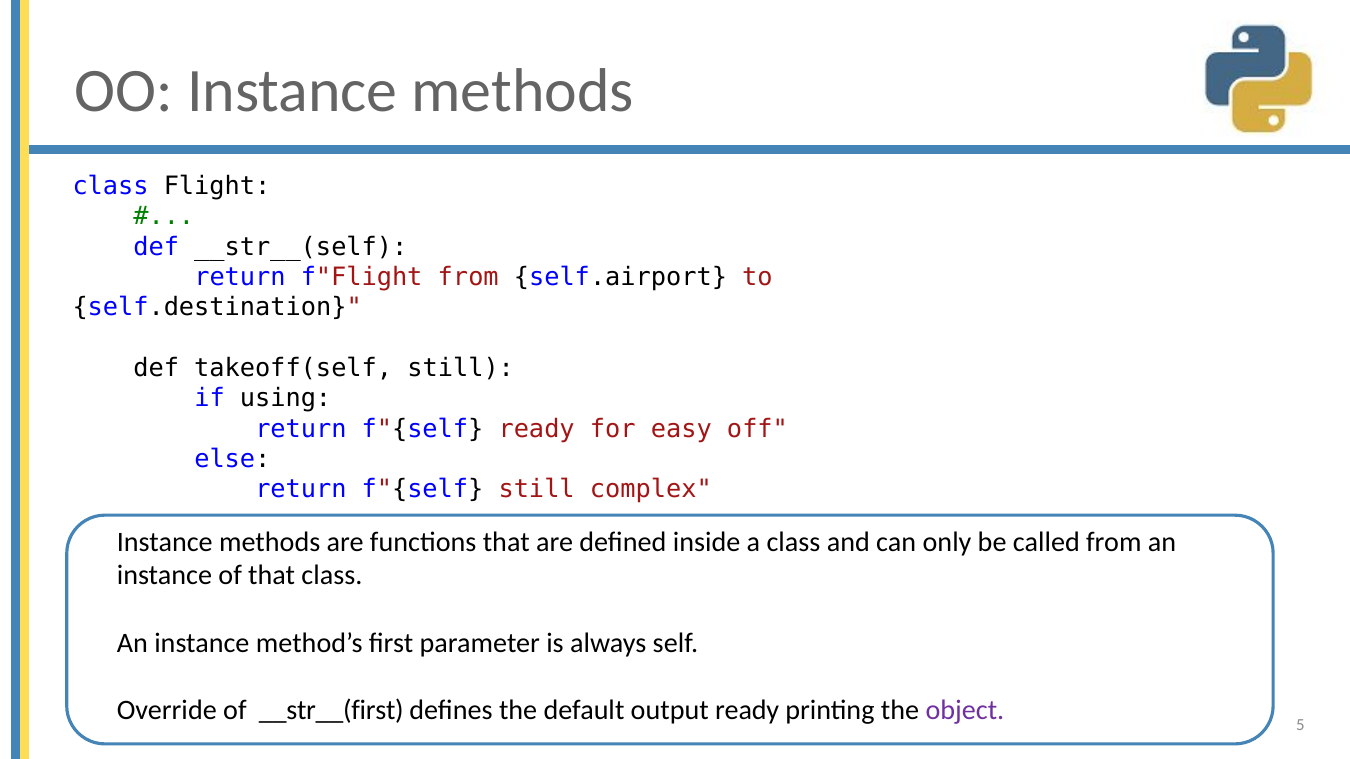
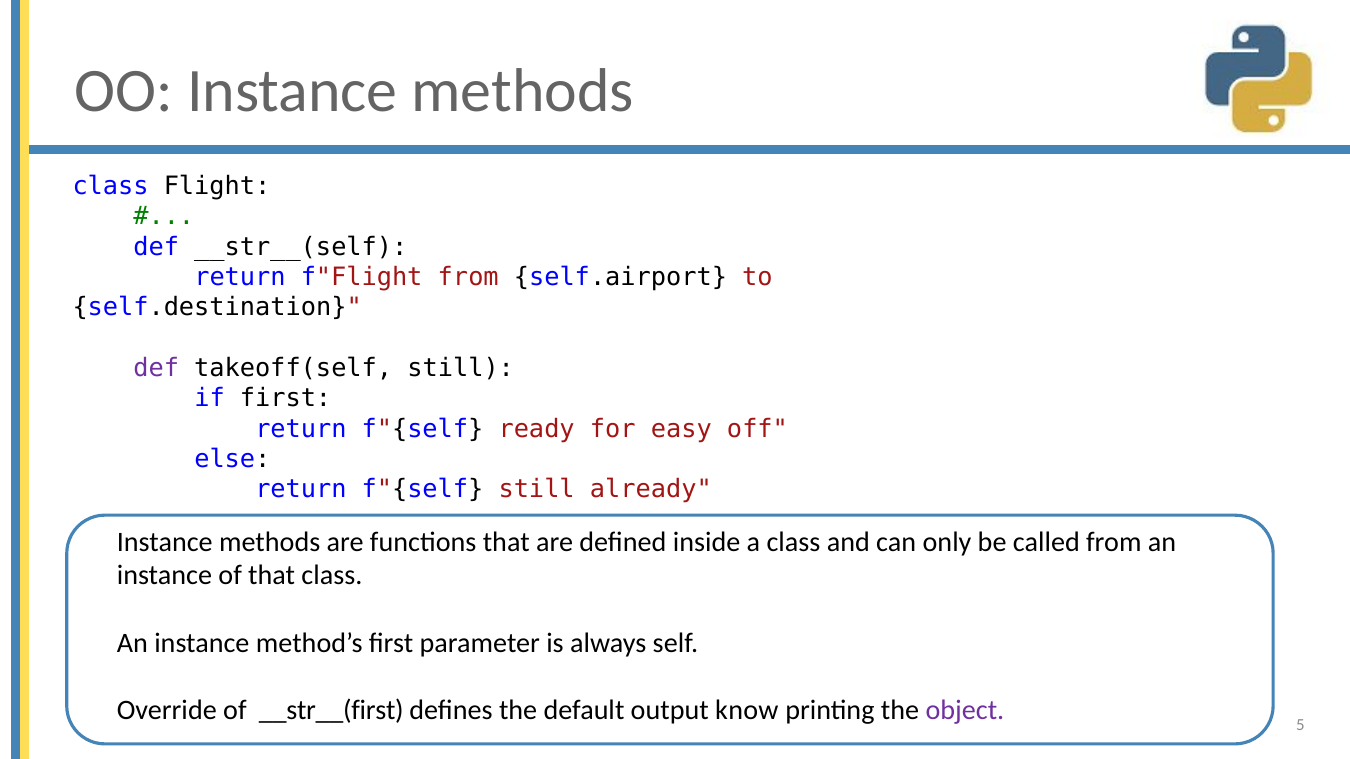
def colour: black -> purple (156, 368)
if using: using -> first (286, 399)
complex: complex -> already (651, 490)
output ready: ready -> know (747, 711)
